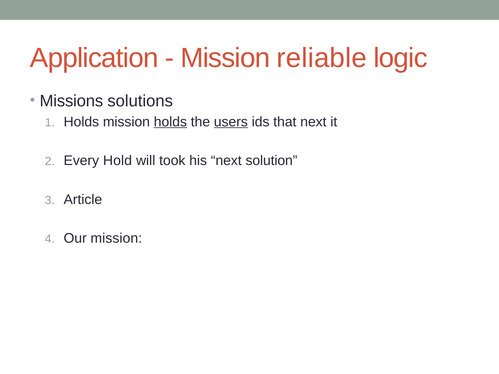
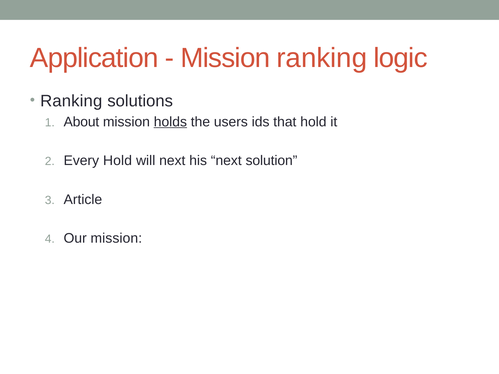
Mission reliable: reliable -> ranking (322, 58)
Missions: Missions -> Ranking (71, 101)
Holds: Holds -> About (81, 122)
users underline: present -> none (231, 122)
that next: next -> hold (313, 122)
will took: took -> next (172, 161)
